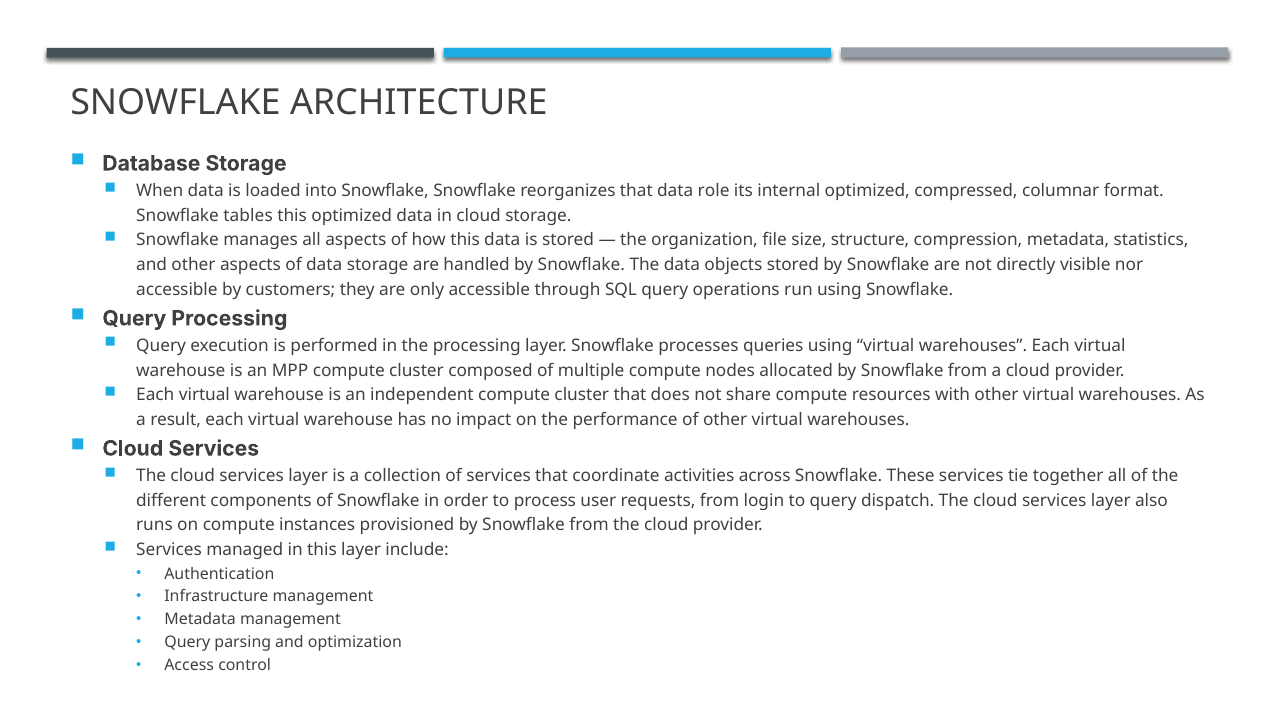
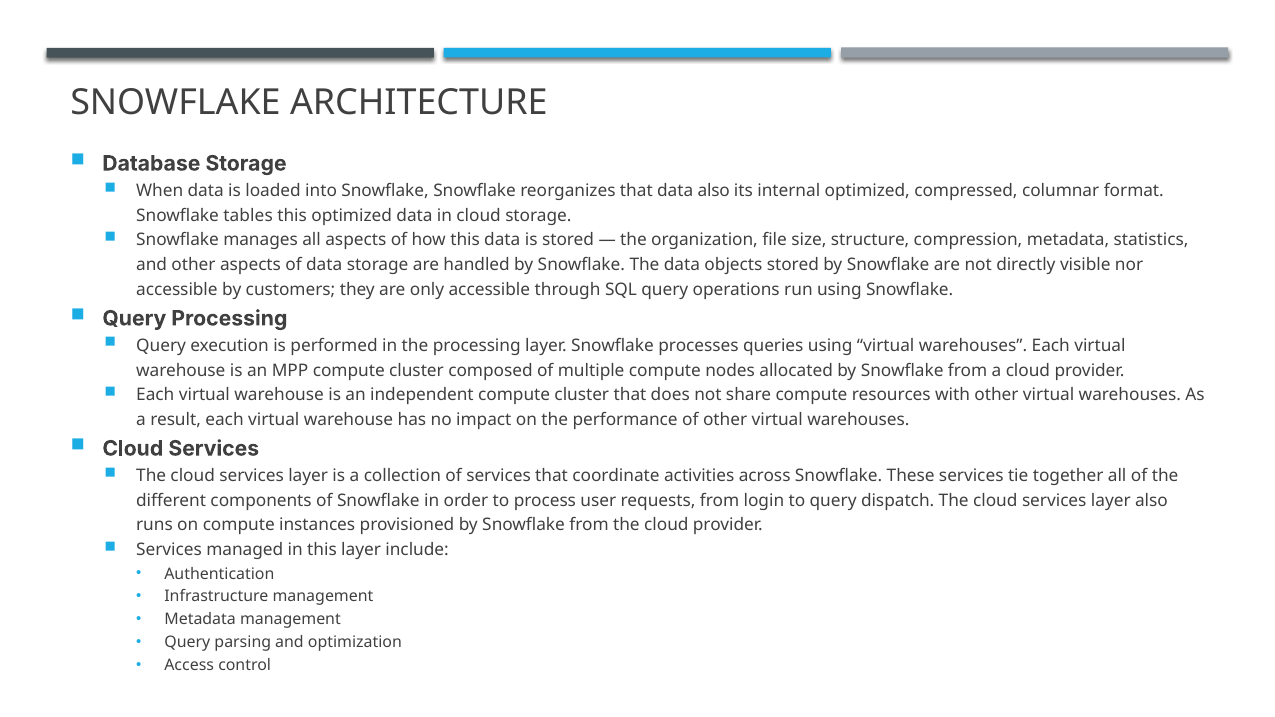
data role: role -> also (714, 191)
